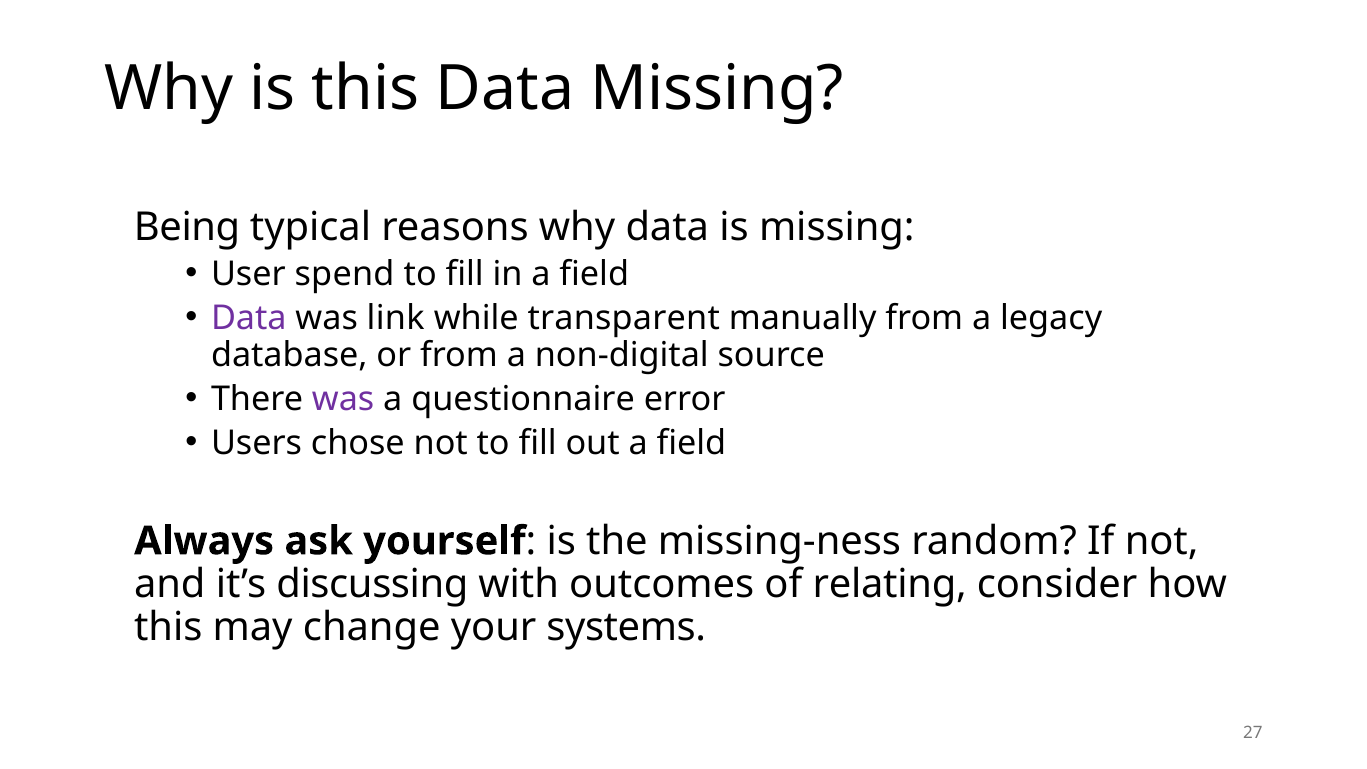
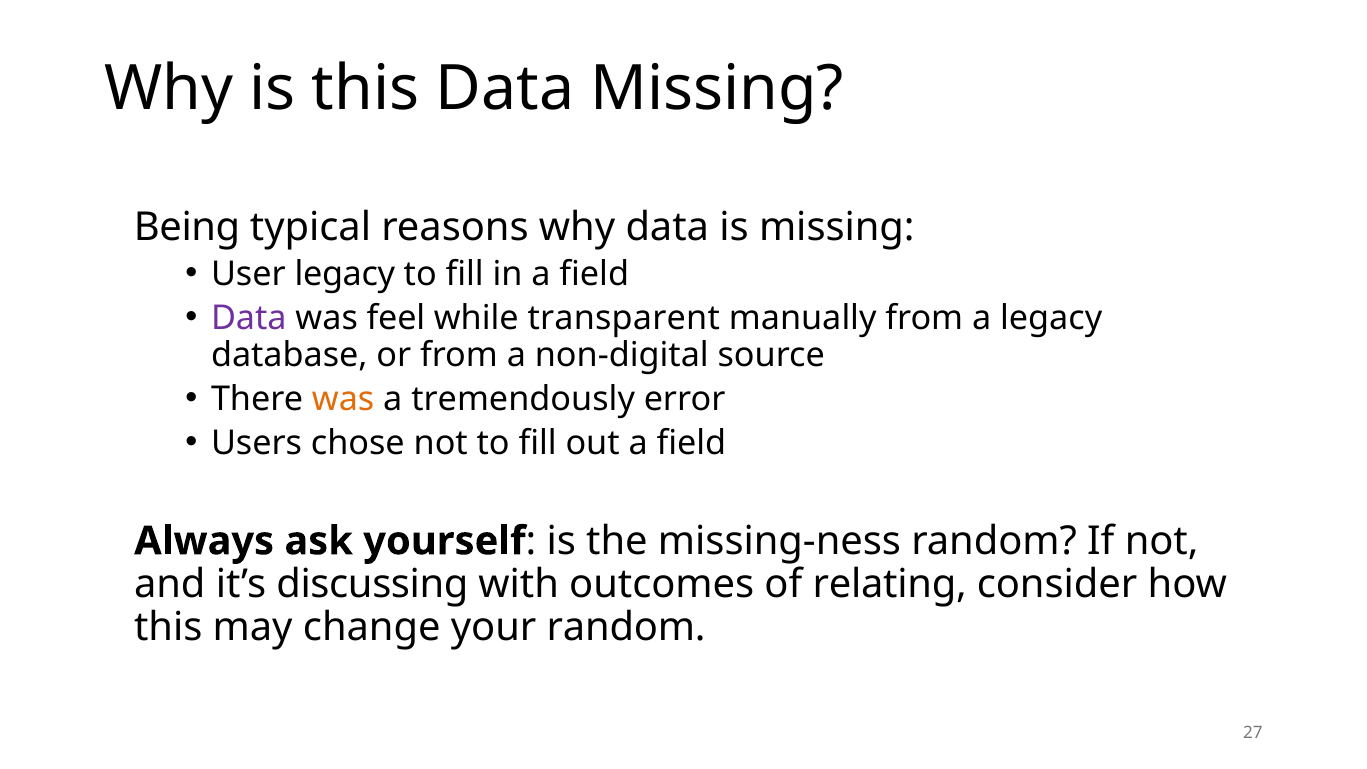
User spend: spend -> legacy (345, 274)
link: link -> feel (396, 318)
was colour: purple -> orange (343, 399)
questionnaire: questionnaire -> tremendously (523, 399)
your systems: systems -> random (626, 627)
